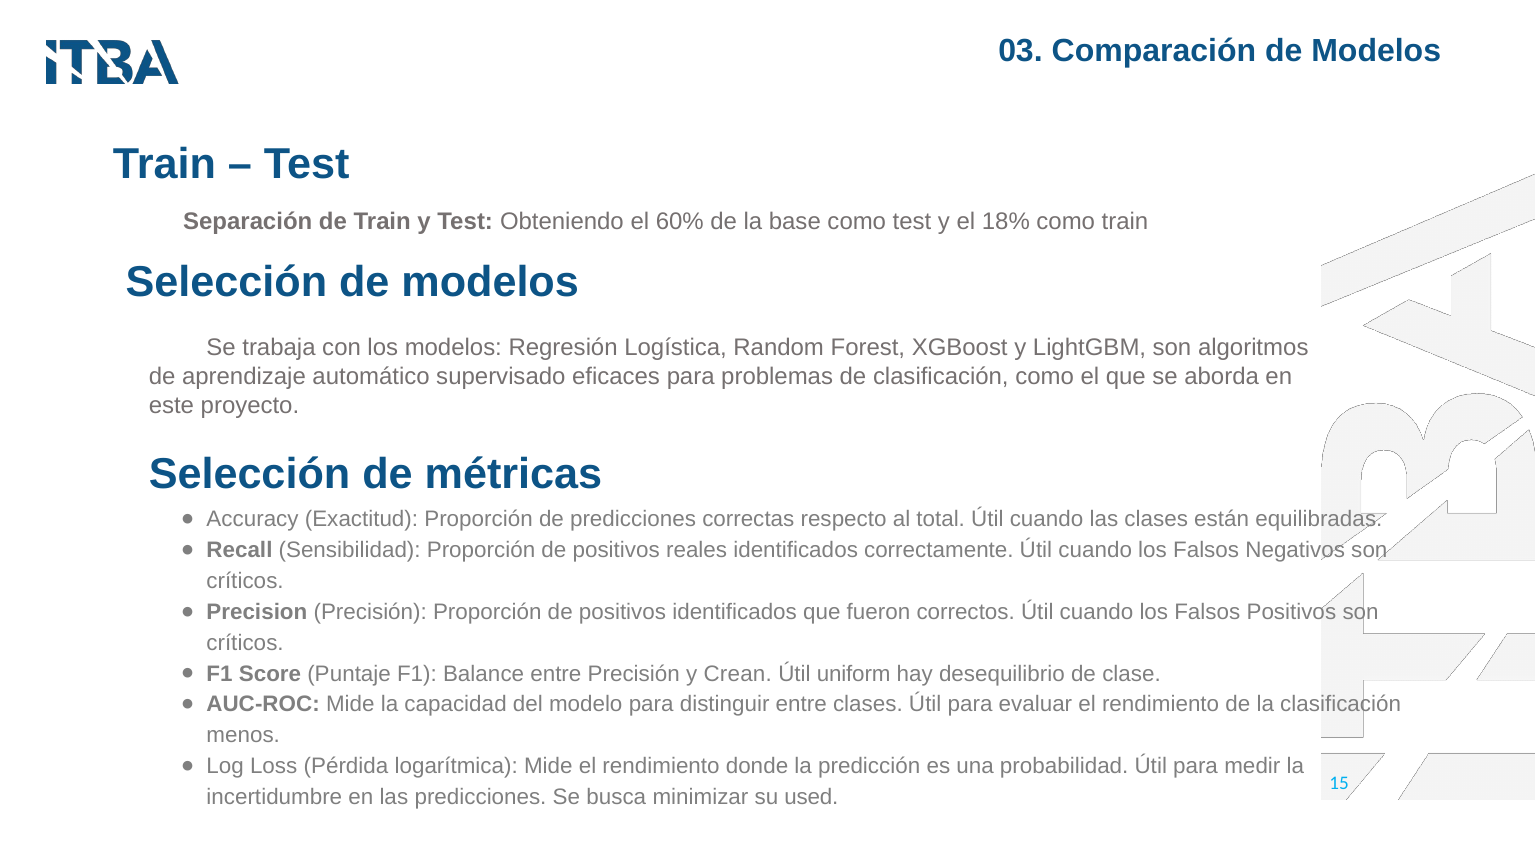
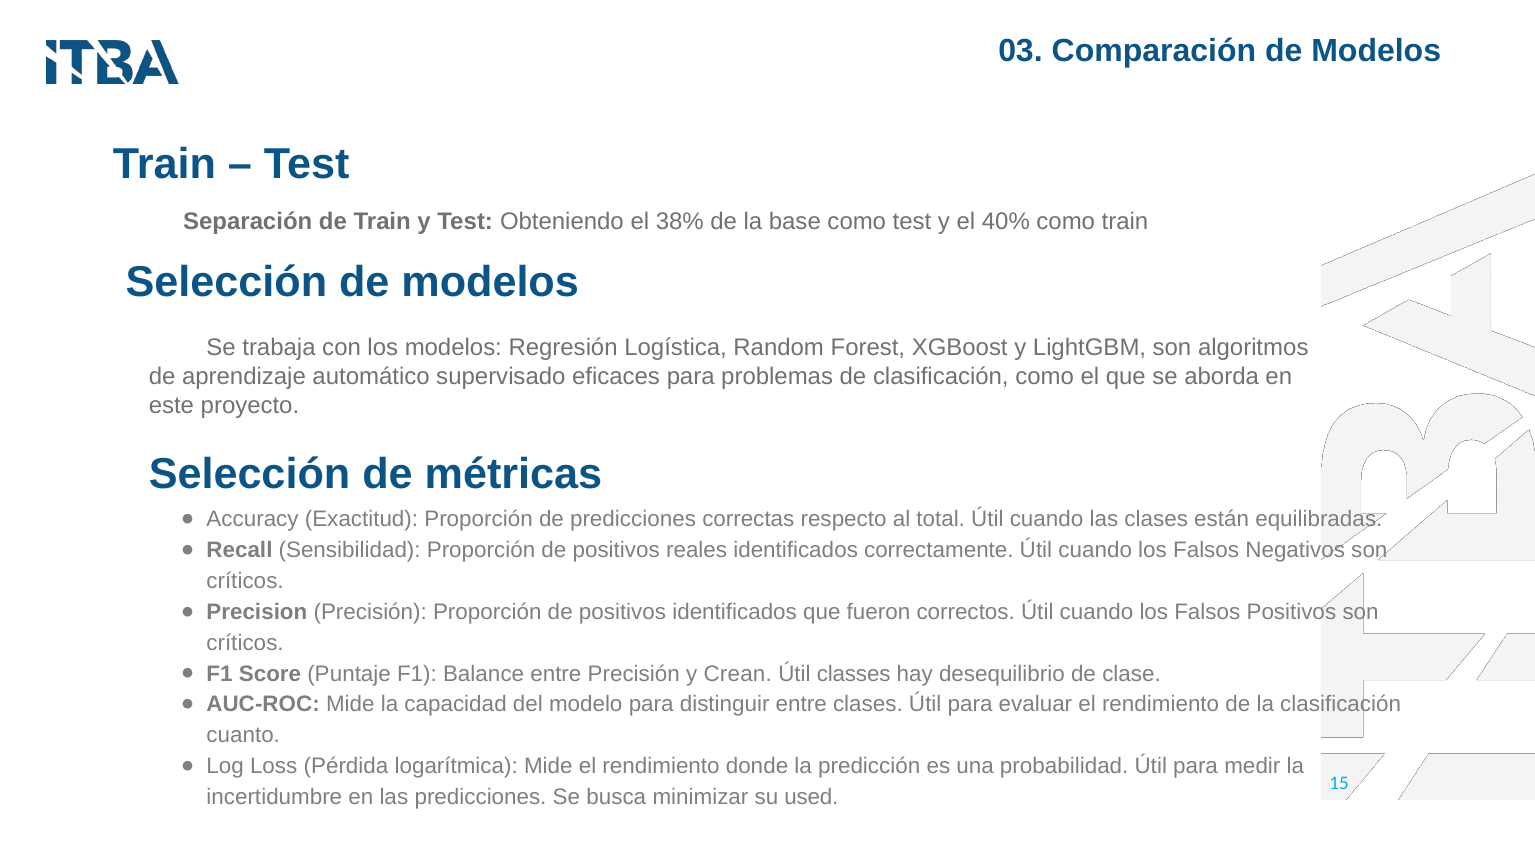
60%: 60% -> 38% (680, 222)
18%: 18% -> 40% (1006, 222)
uniform: uniform -> classes (854, 674)
menos: menos -> cuanto (243, 736)
